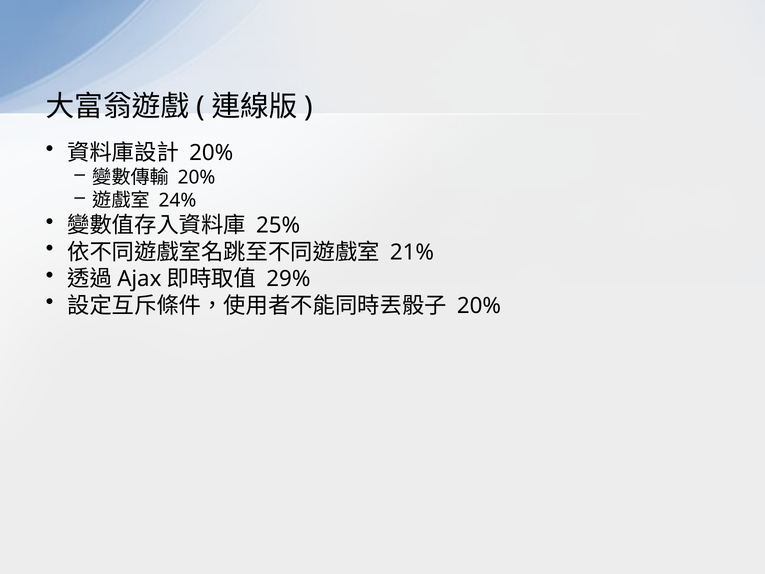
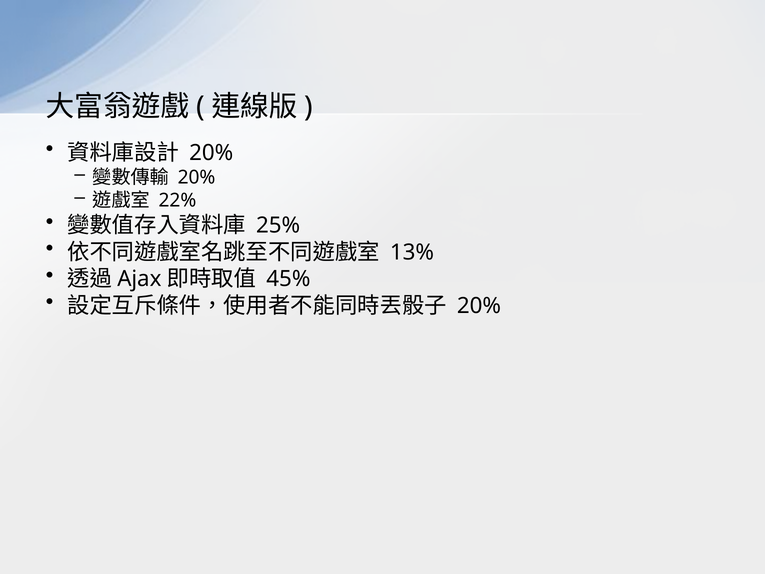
24%: 24% -> 22% (177, 200)
21%: 21% -> 13% (412, 252)
29%: 29% -> 45% (288, 279)
